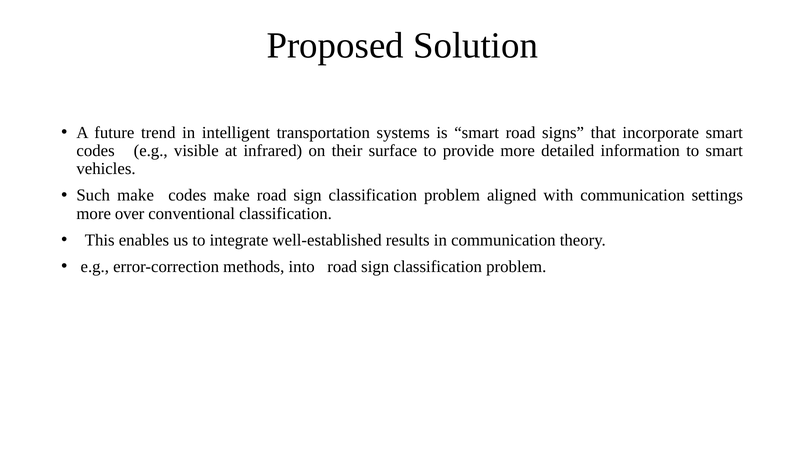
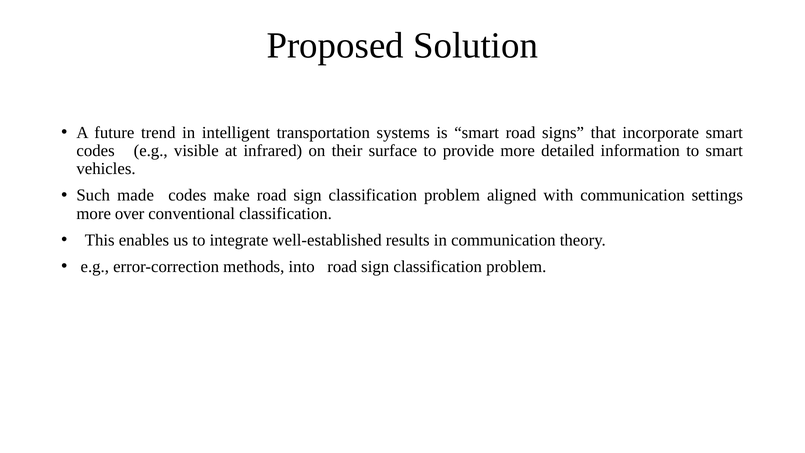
Such make: make -> made (136, 195)
